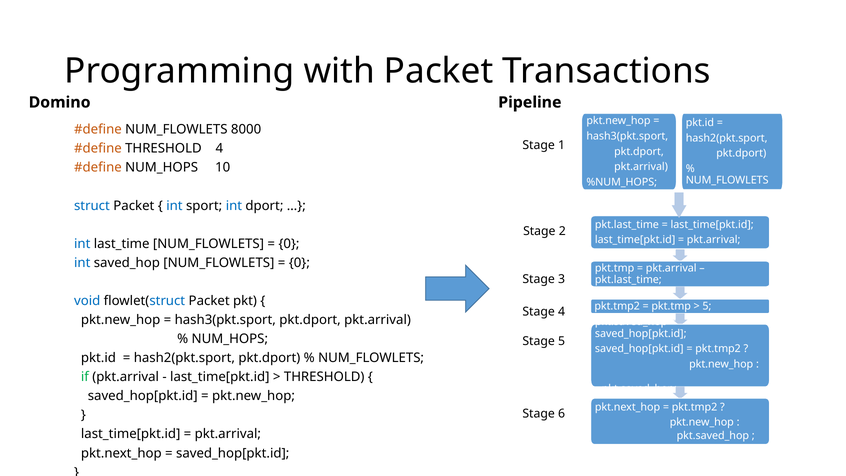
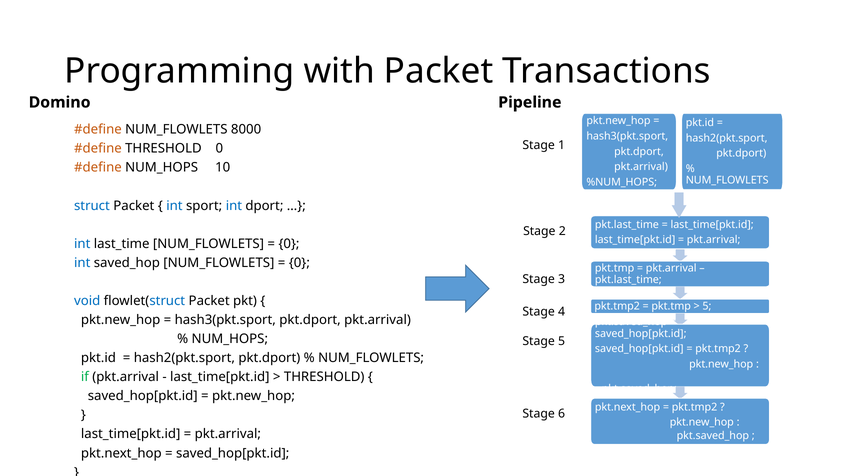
THRESHOLD 4: 4 -> 0 (219, 148)
